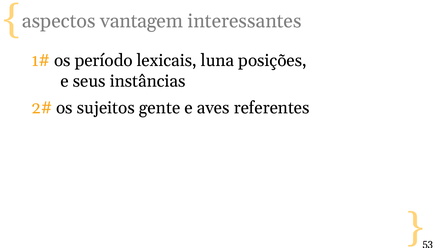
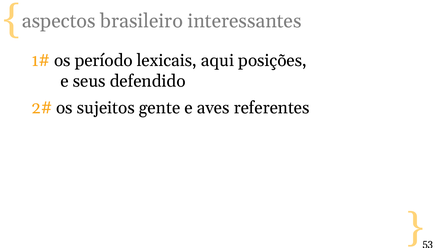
vantagem: vantagem -> brasileiro (142, 21)
luna: luna -> aqui (218, 60)
instâncias: instâncias -> defendido (148, 81)
